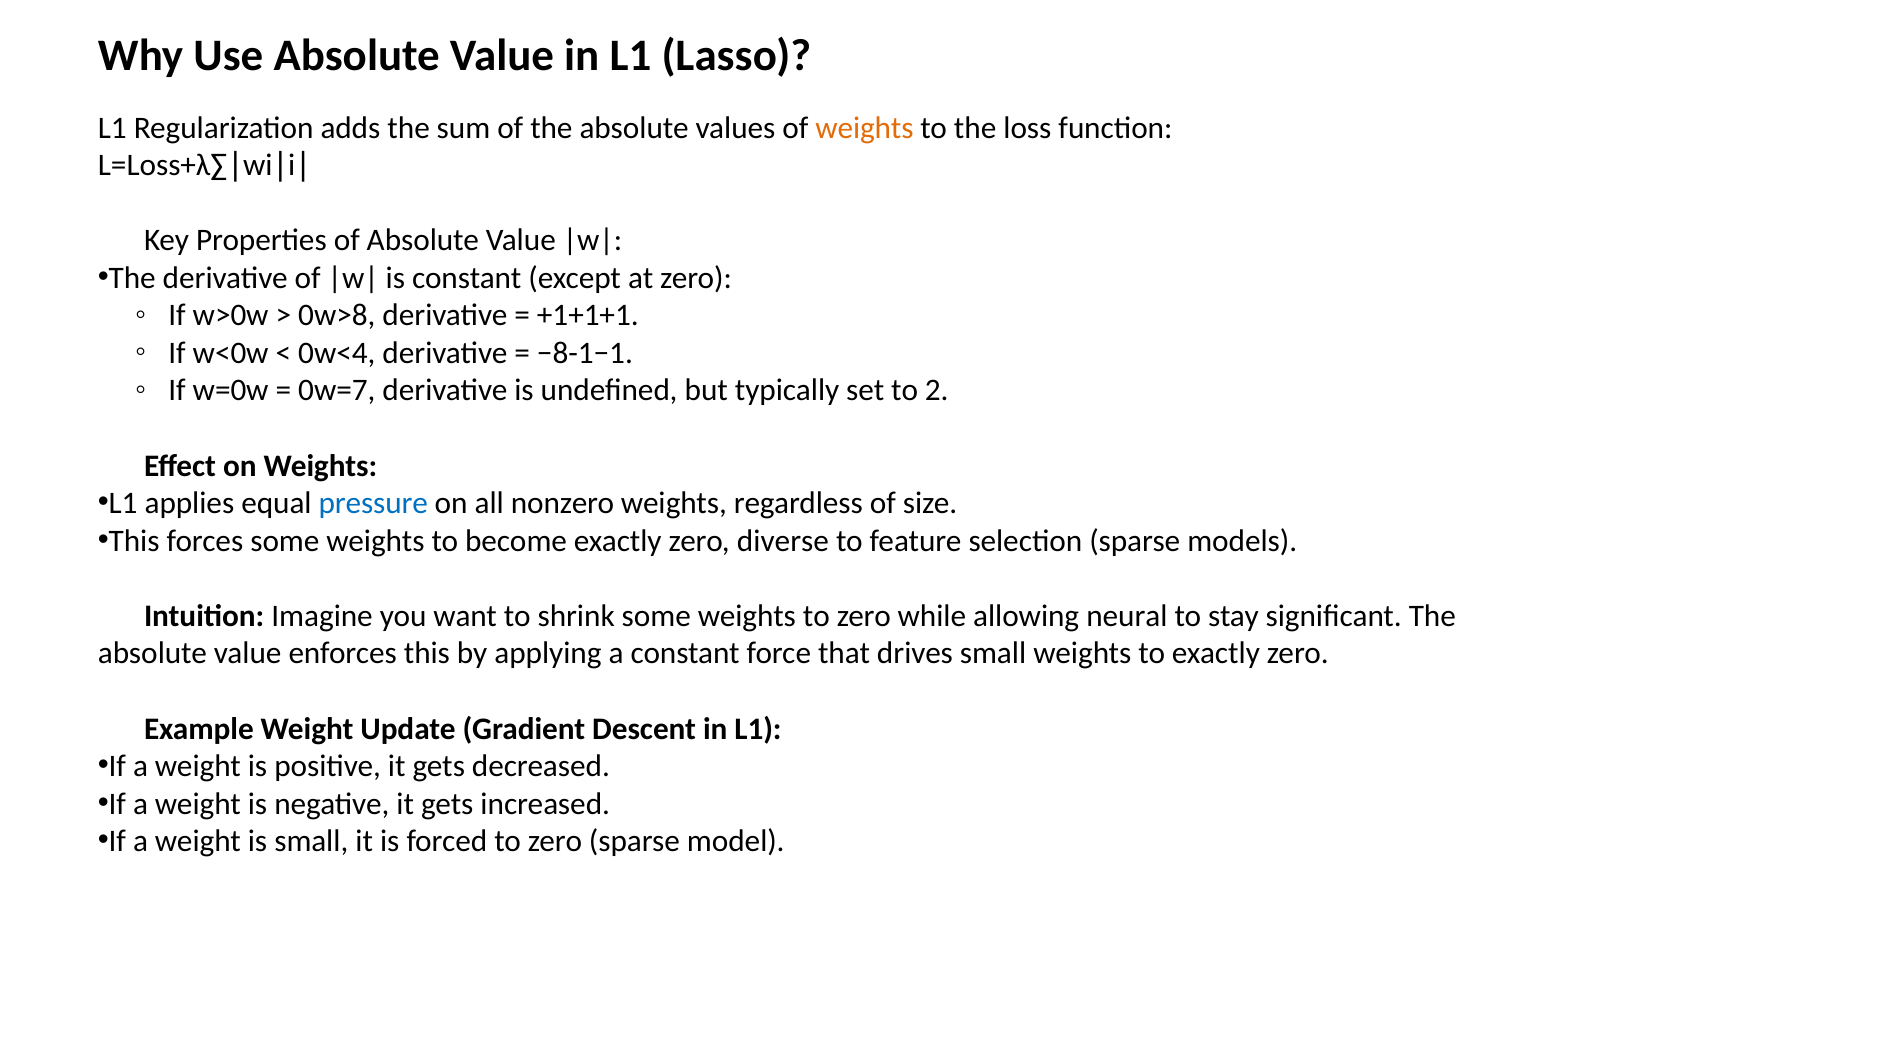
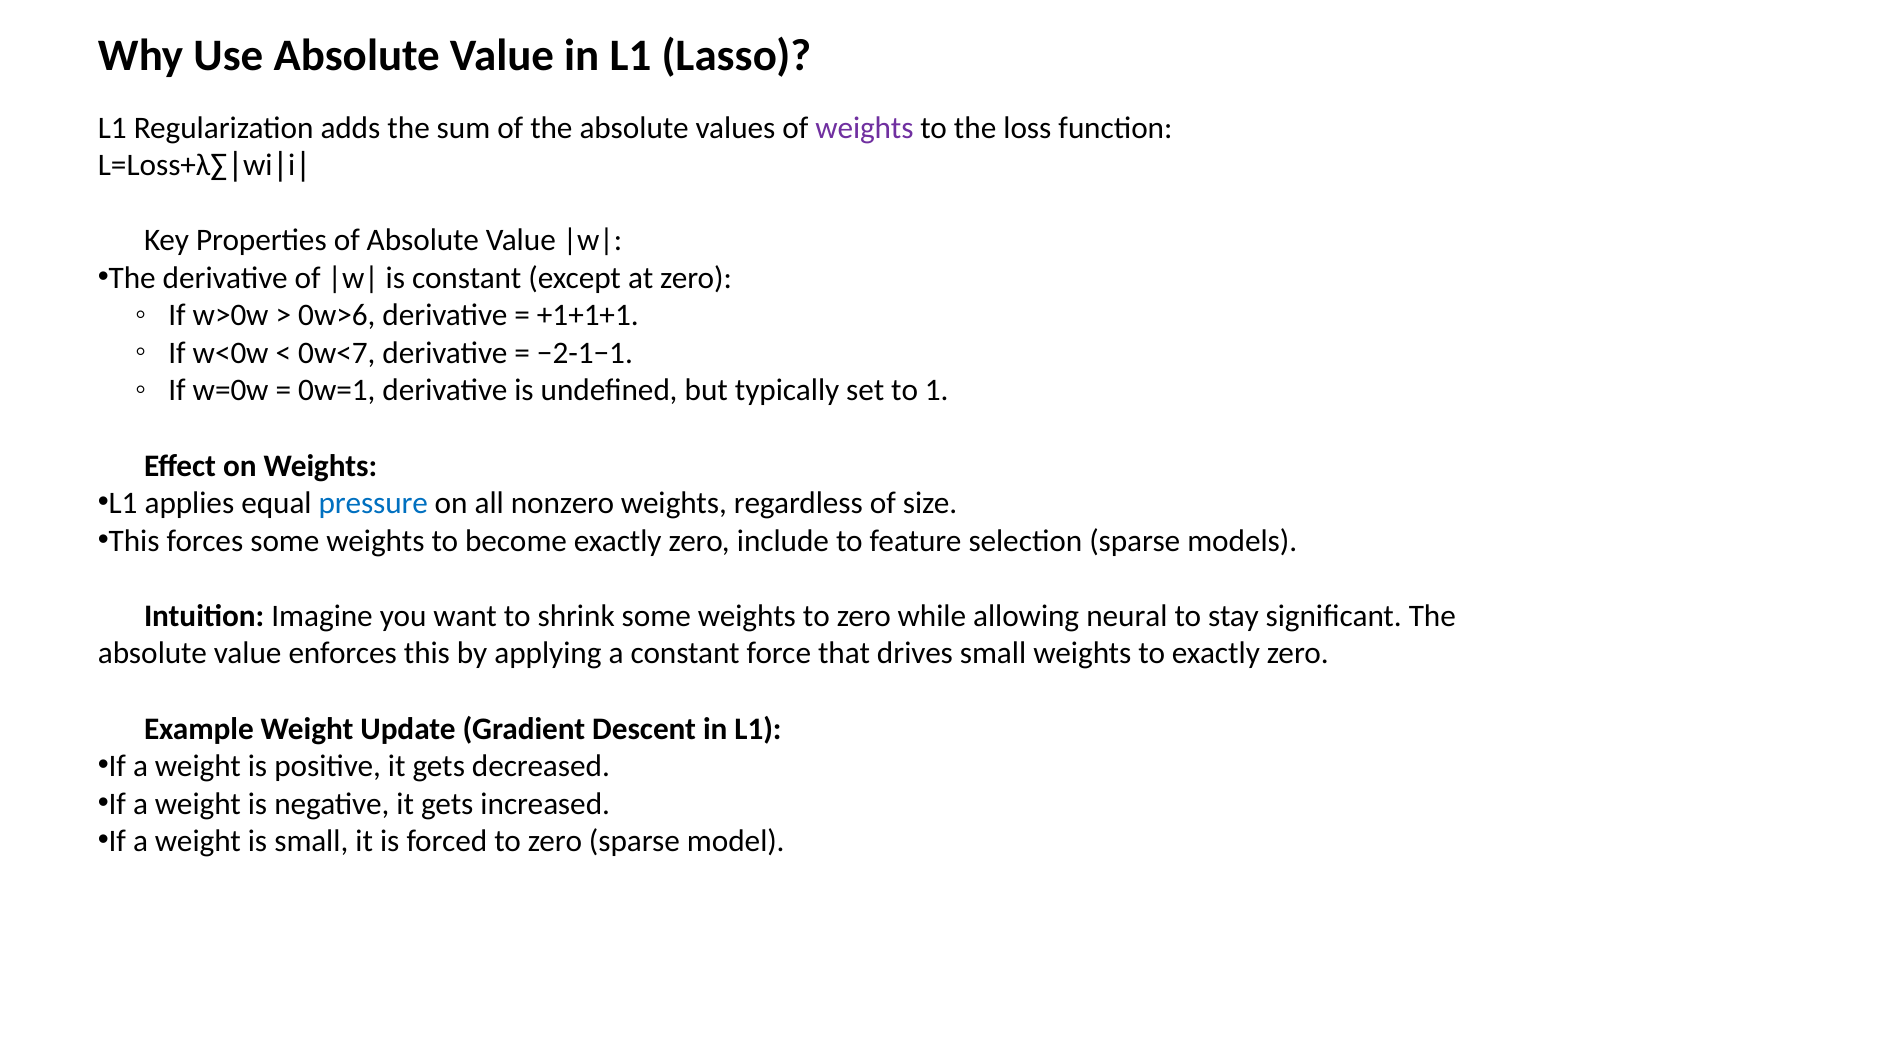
weights colour: orange -> purple (864, 128)
0w>8: 0w>8 -> 0w>6 (337, 315)
0w<4: 0w<4 -> 0w<7 (337, 353)
−8-1−1: −8-1−1 -> −2-1−1 (585, 353)
0w=7: 0w=7 -> 0w=1 (337, 390)
2: 2 -> 1 (937, 390)
diverse: diverse -> include (783, 541)
